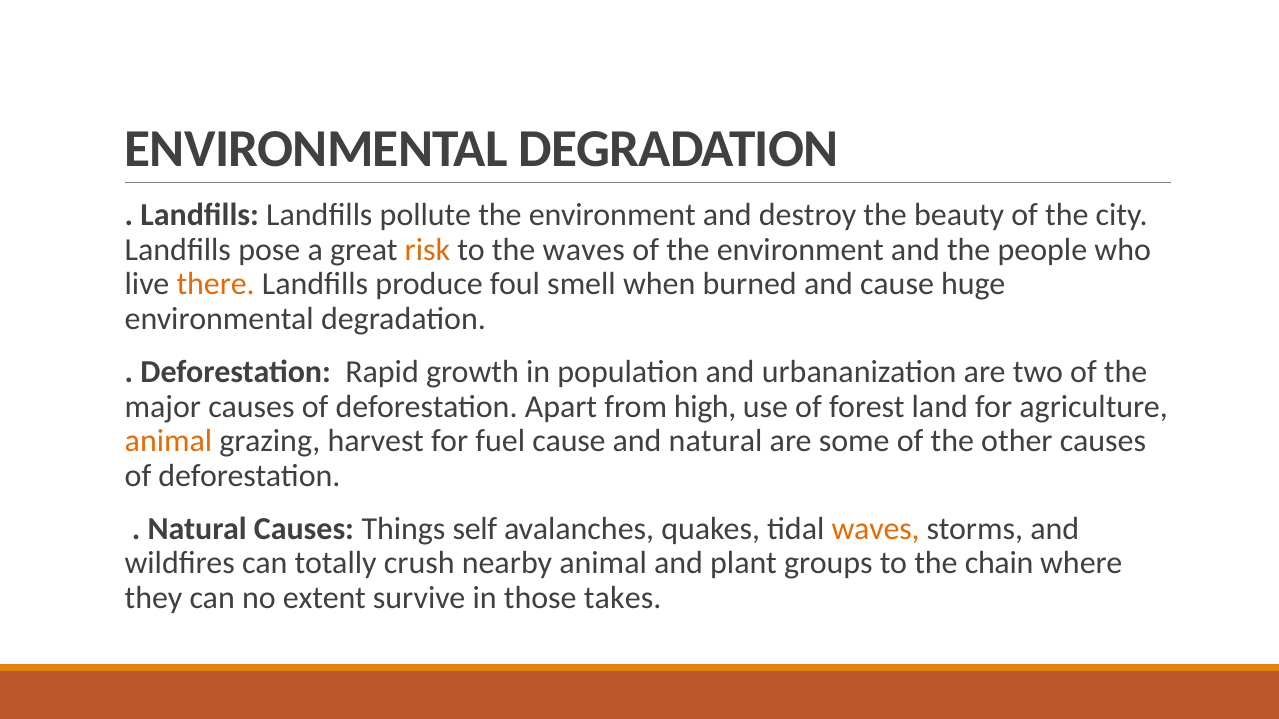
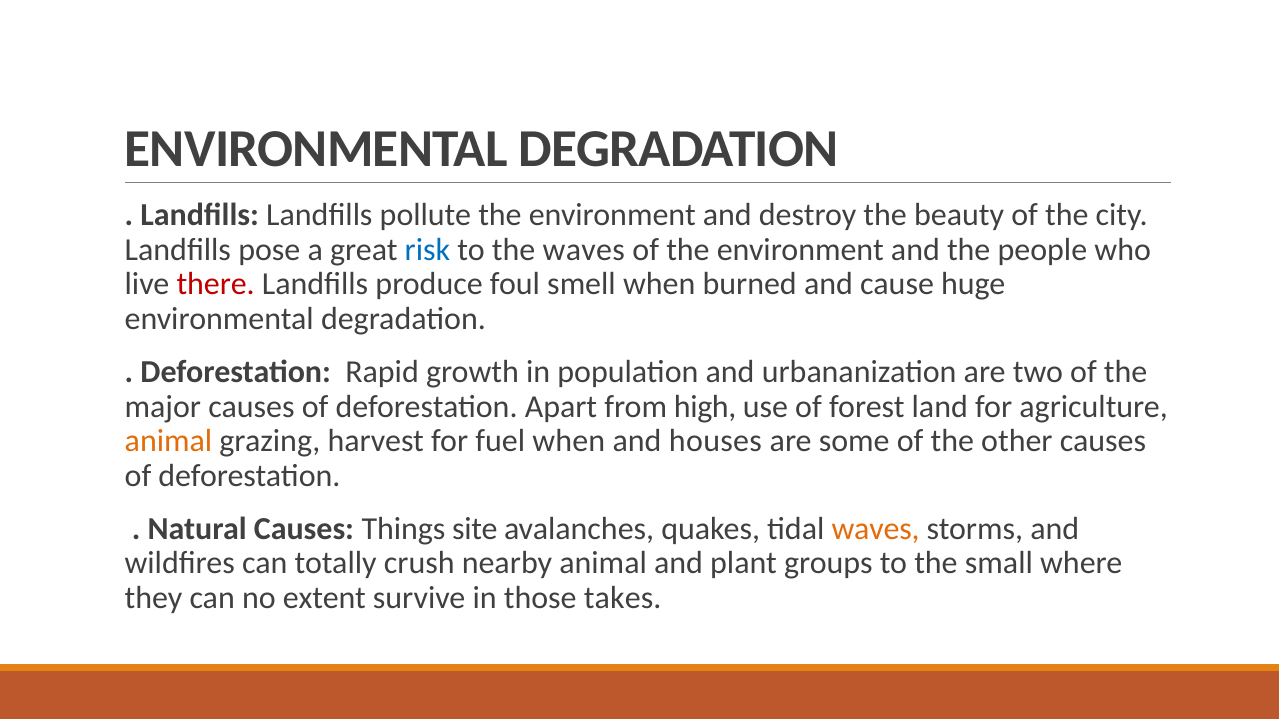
risk colour: orange -> blue (427, 250)
there colour: orange -> red (216, 285)
fuel cause: cause -> when (569, 441)
and natural: natural -> houses (715, 441)
self: self -> site (475, 529)
chain: chain -> small (999, 563)
